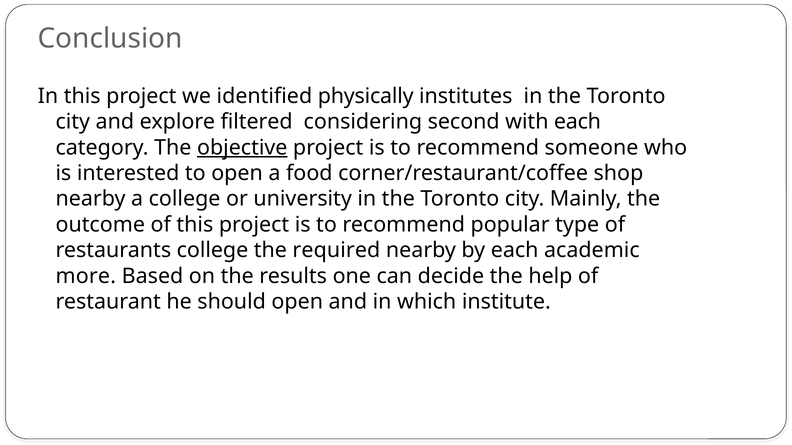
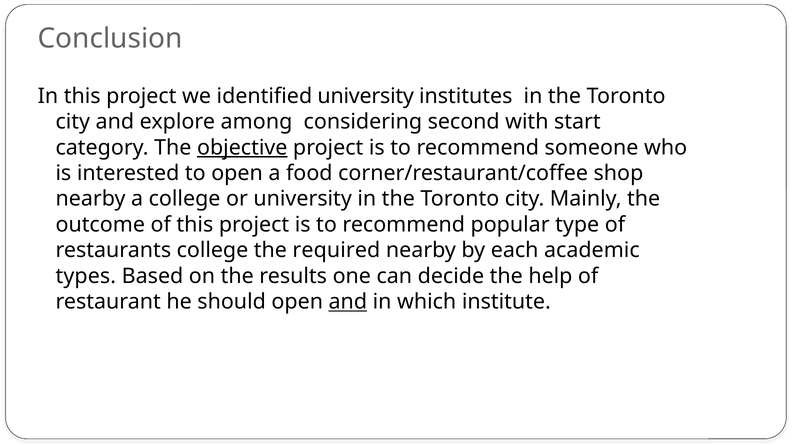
identified physically: physically -> university (366, 96)
filtered: filtered -> among (256, 122)
with each: each -> start (577, 122)
more: more -> types (86, 276)
and underline: none -> present (348, 302)
